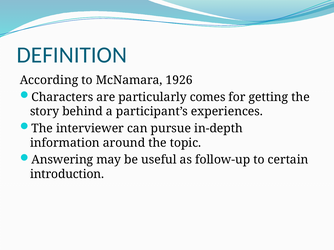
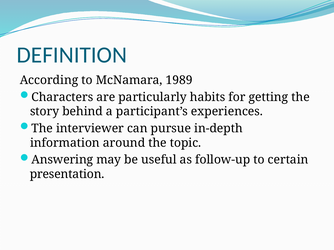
1926: 1926 -> 1989 (179, 80)
comes: comes -> habits (208, 97)
introduction: introduction -> presentation (67, 174)
